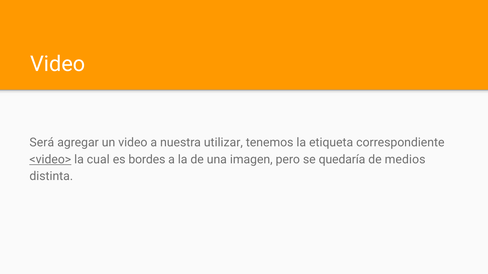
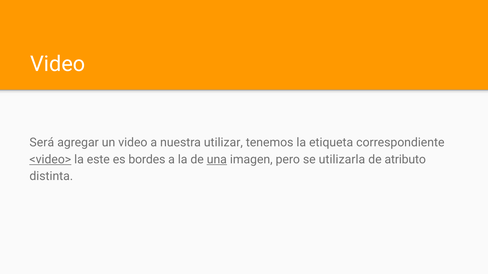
cual: cual -> este (98, 160)
una underline: none -> present (217, 160)
quedaría: quedaría -> utilizarla (342, 160)
medios: medios -> atributo (405, 160)
